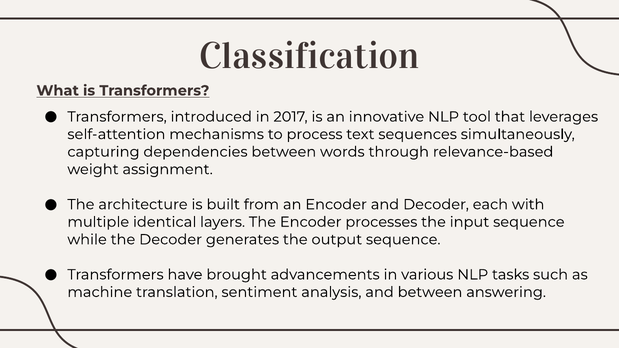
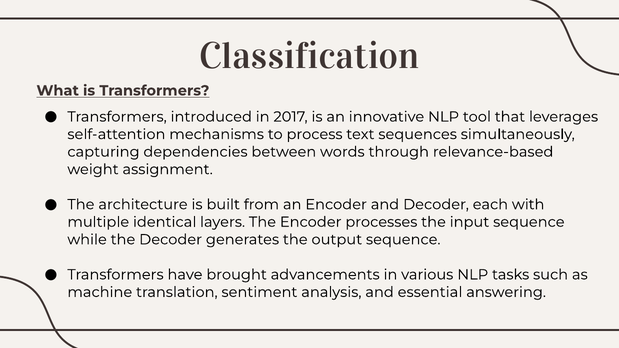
and between: between -> essential (430, 292)
